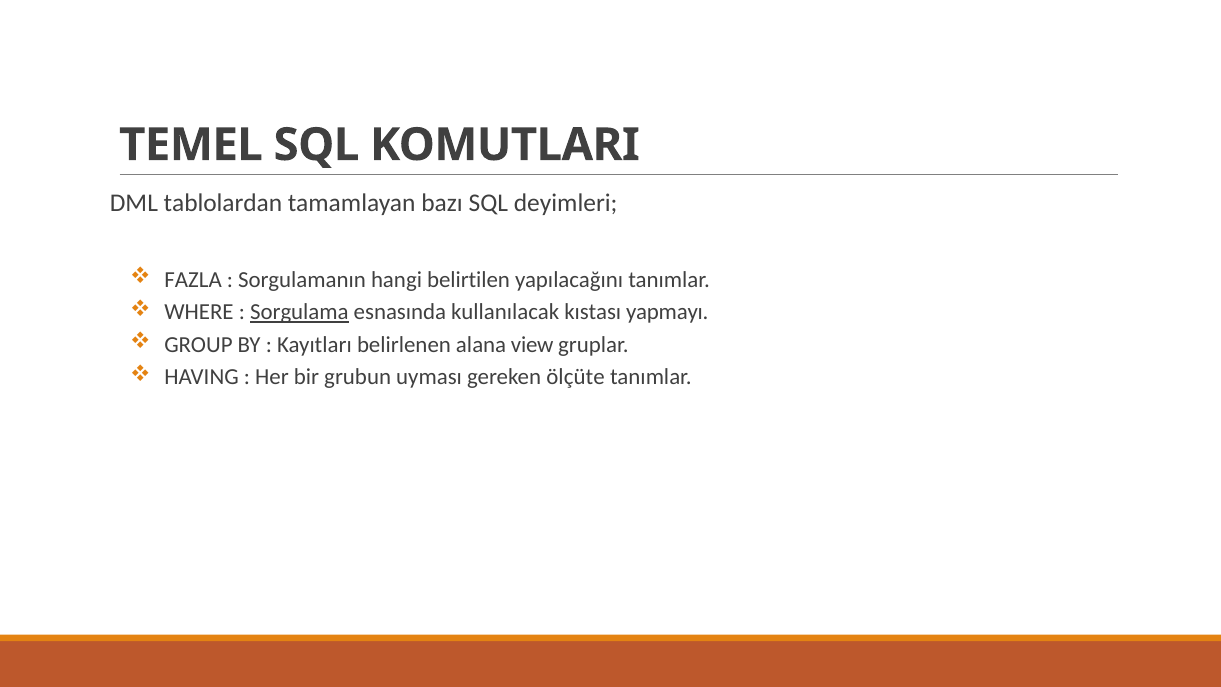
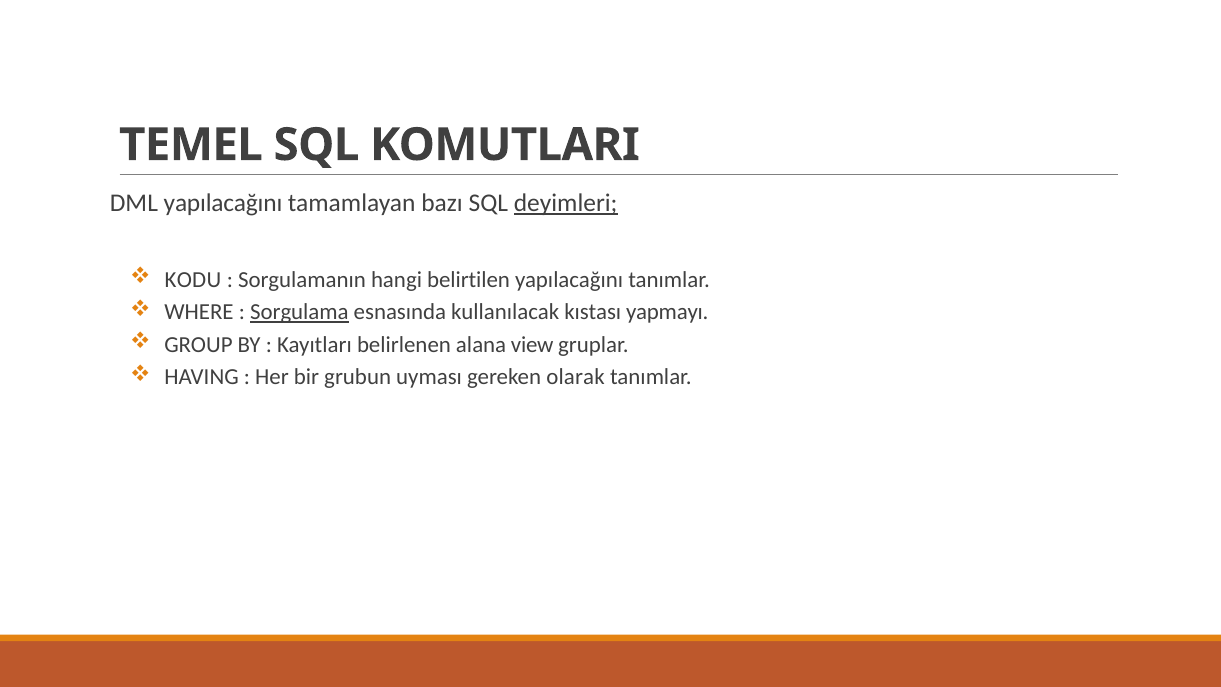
DML tablolardan: tablolardan -> yapılacağını (223, 203)
deyimleri underline: none -> present (566, 203)
FAZLA: FAZLA -> KODU (193, 280)
ölçüte: ölçüte -> olarak (576, 377)
